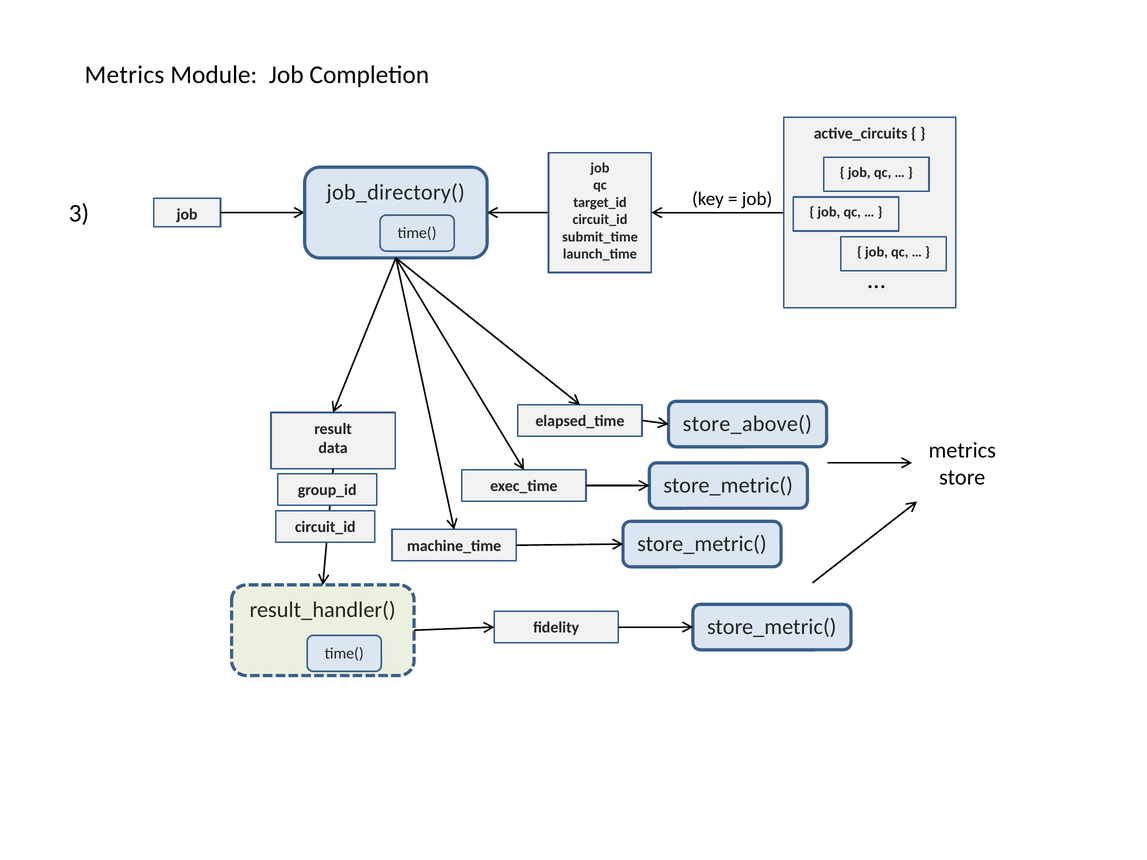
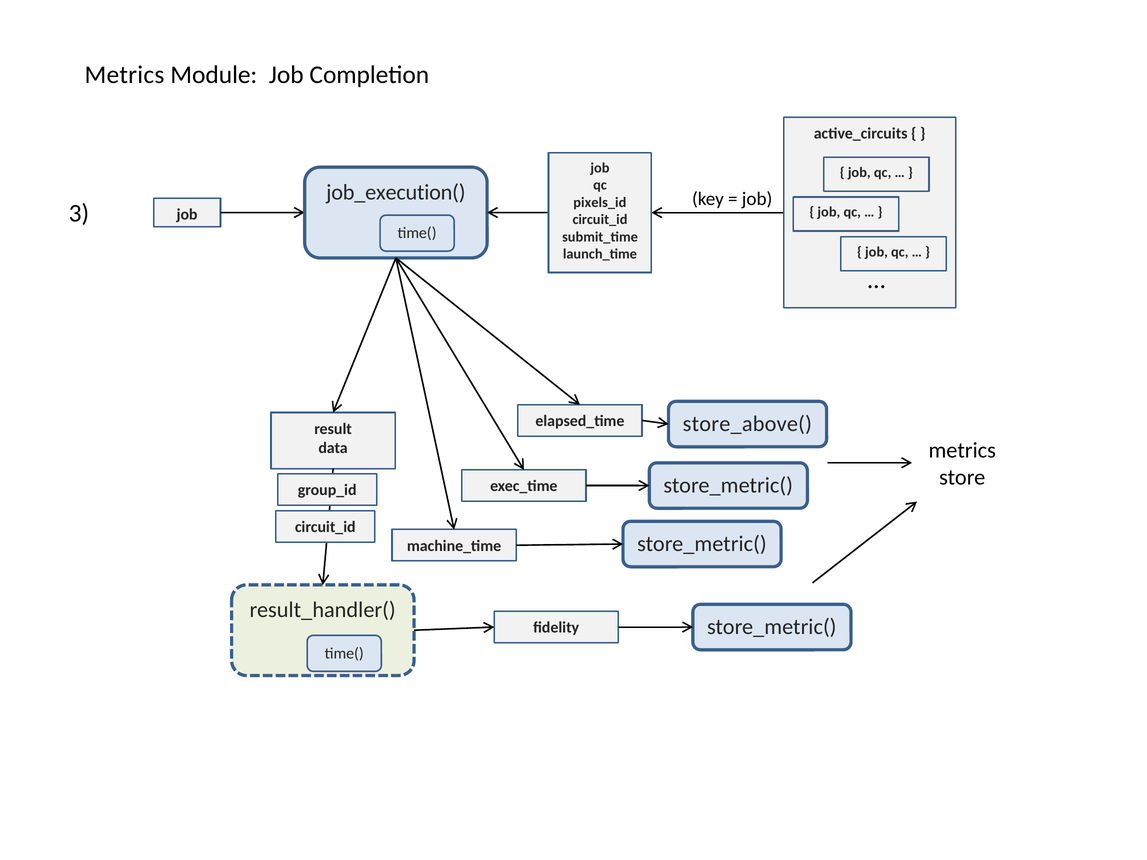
job_directory(: job_directory( -> job_execution( (396, 192)
target_id: target_id -> pixels_id (600, 202)
